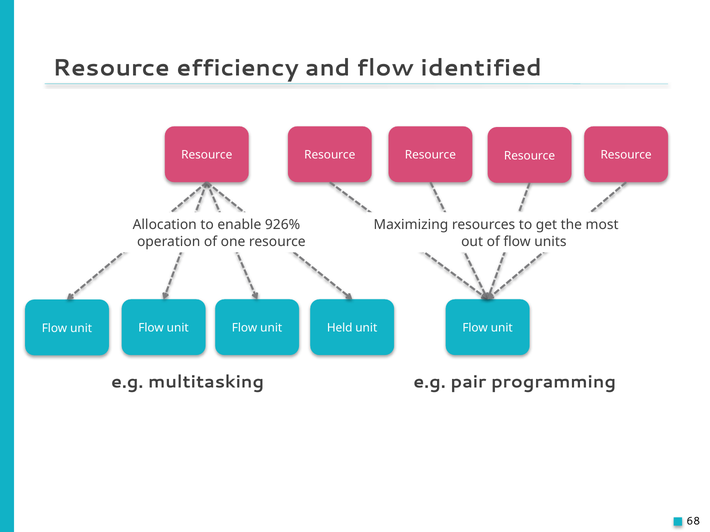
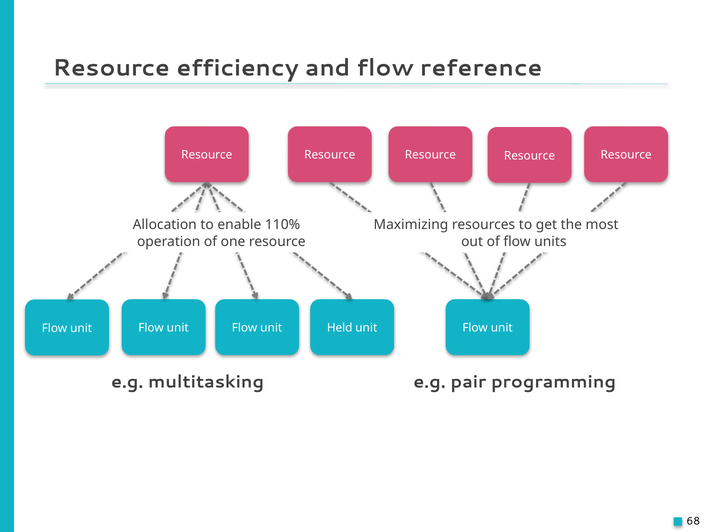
identified: identified -> reference (482, 68)
926%: 926% -> 110% (283, 225)
